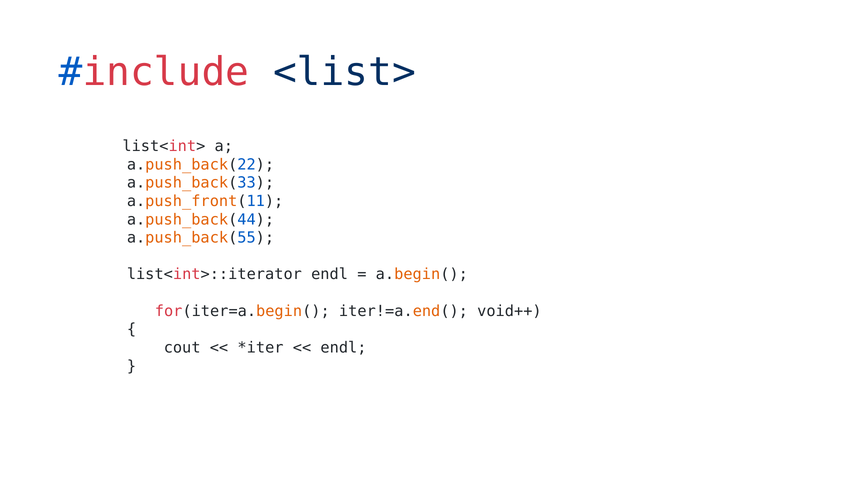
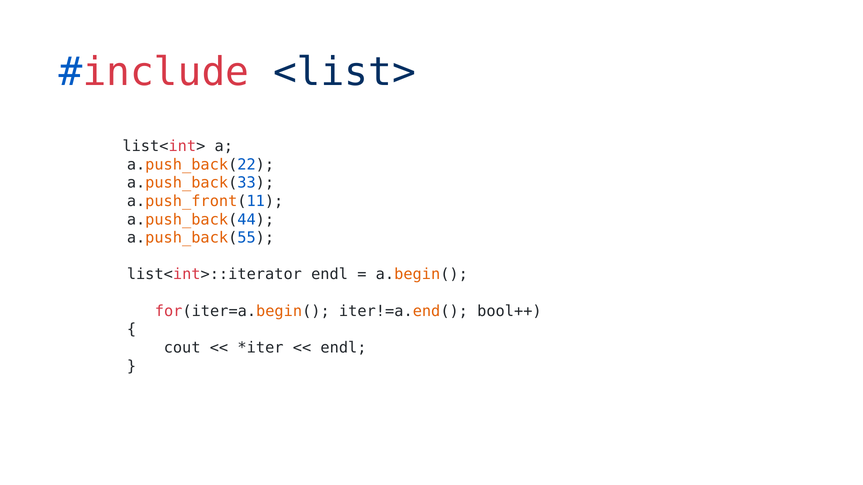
void++: void++ -> bool++ (509, 311)
